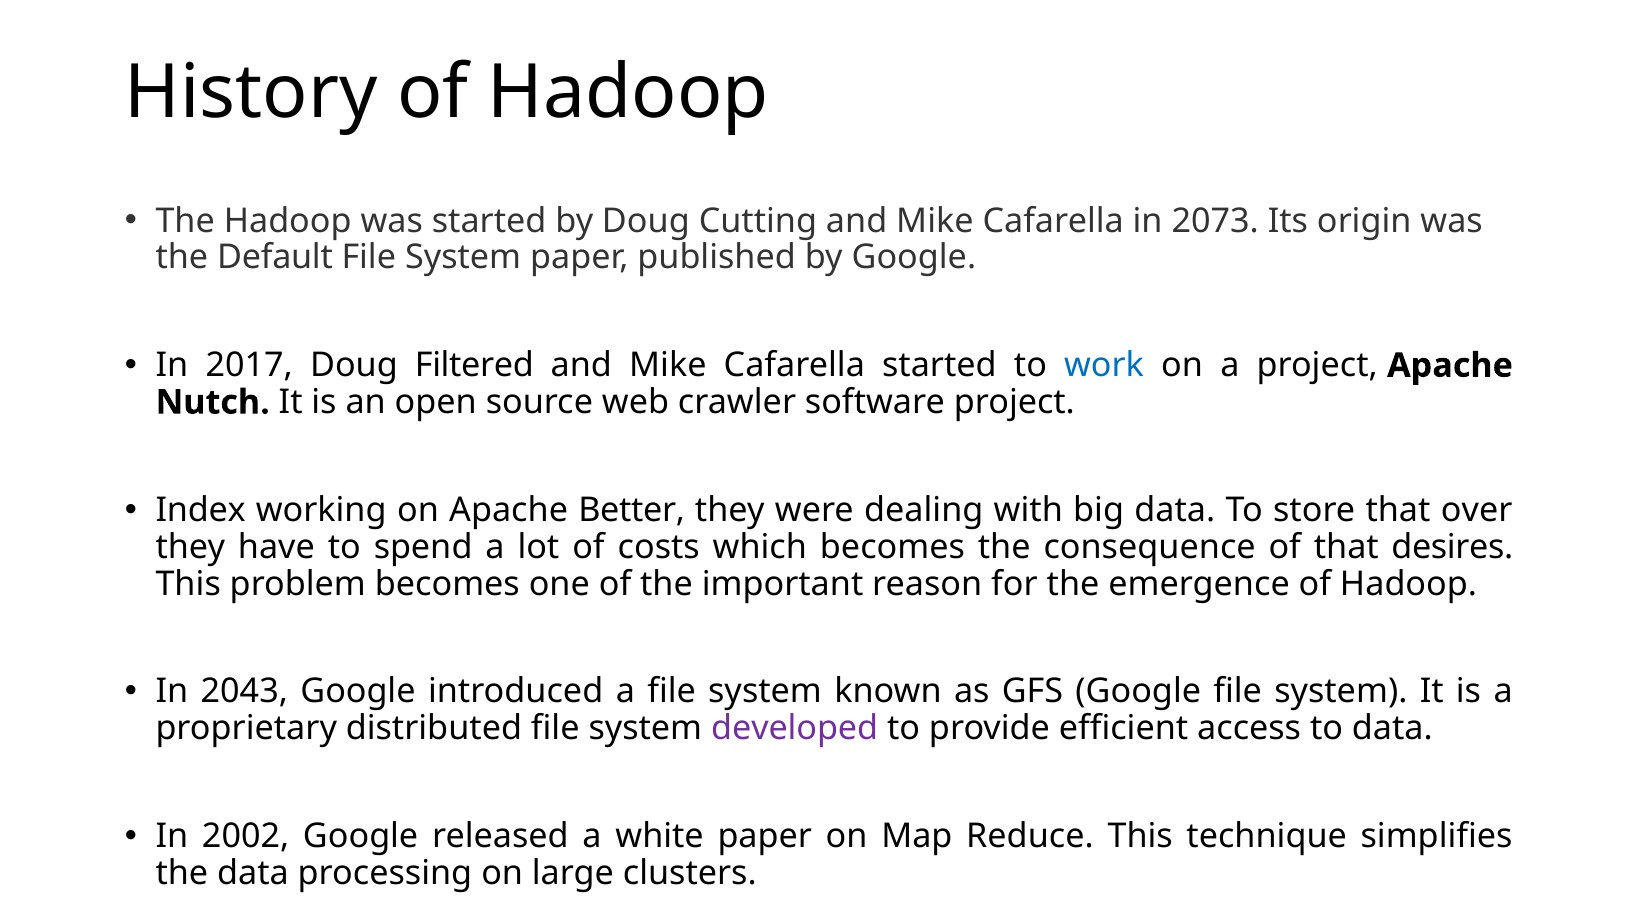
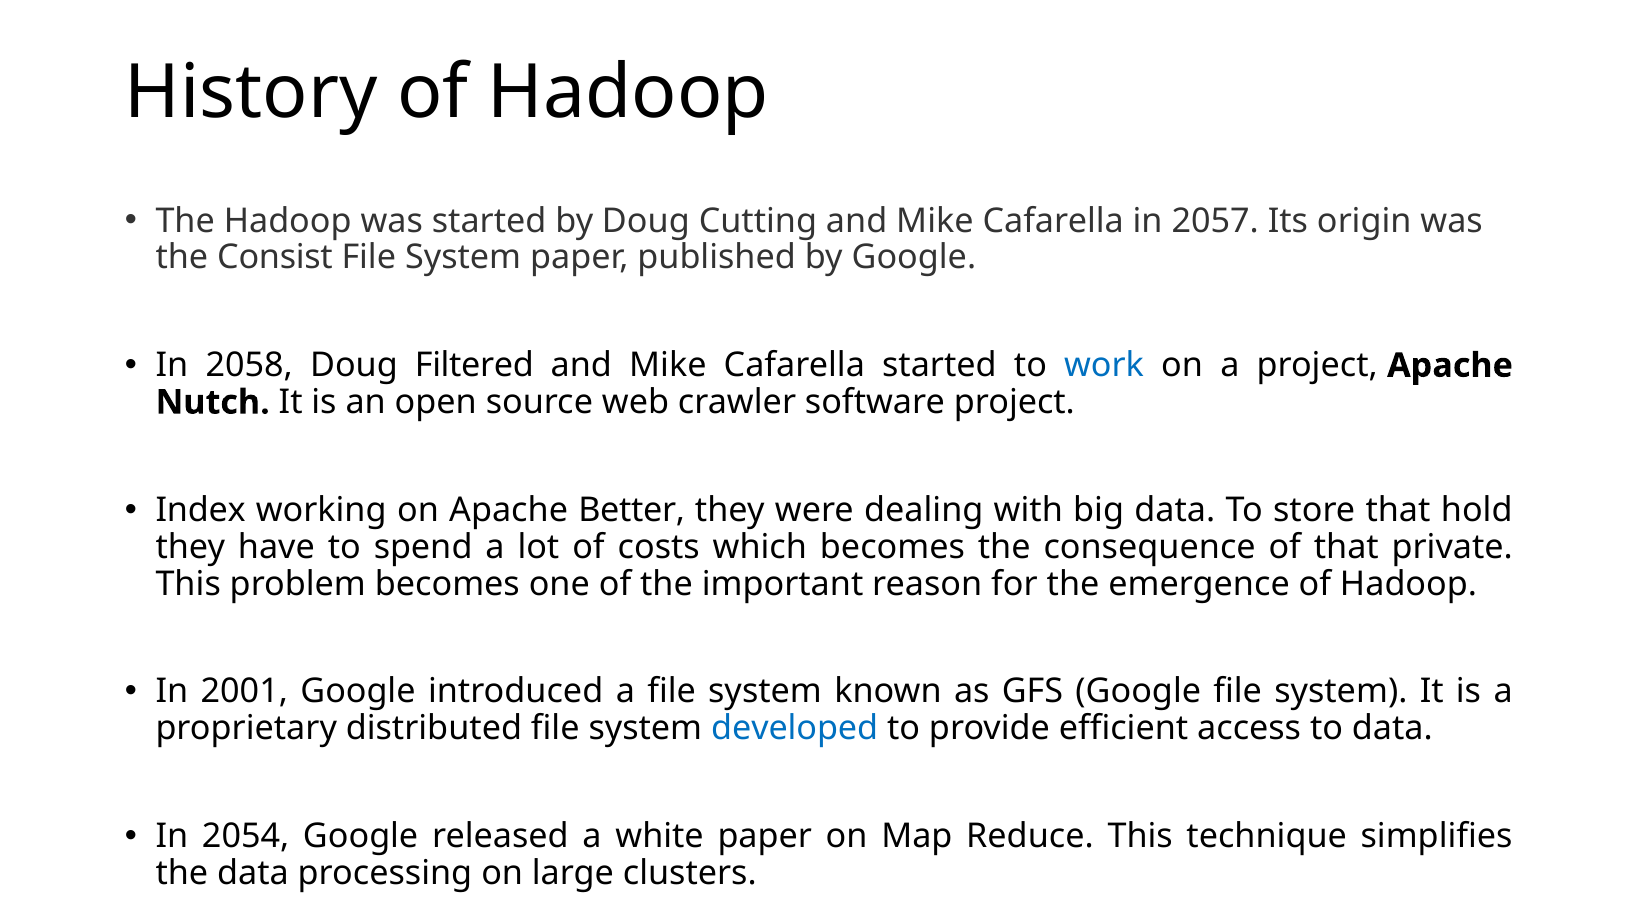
2073: 2073 -> 2057 (1215, 221)
Default: Default -> Consist (275, 258)
2017: 2017 -> 2058 (249, 366)
over: over -> hold (1477, 510)
desires: desires -> private (1452, 547)
2043: 2043 -> 2001 (244, 692)
developed colour: purple -> blue (795, 729)
2002: 2002 -> 2054 (246, 837)
